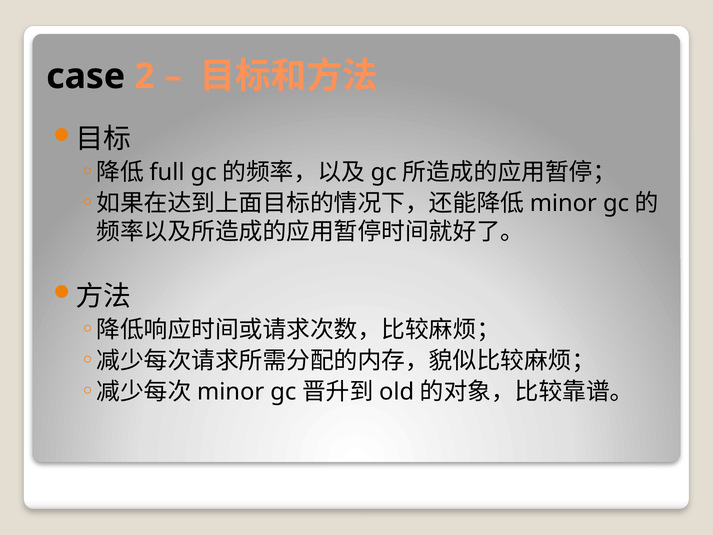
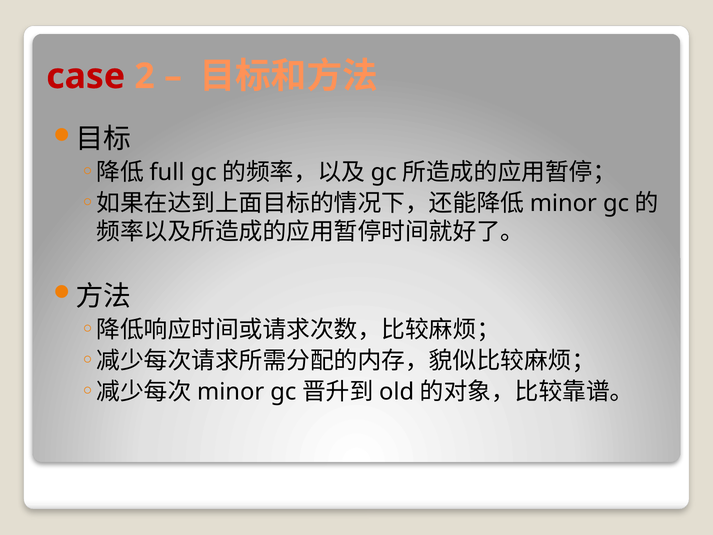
case colour: black -> red (86, 76)
